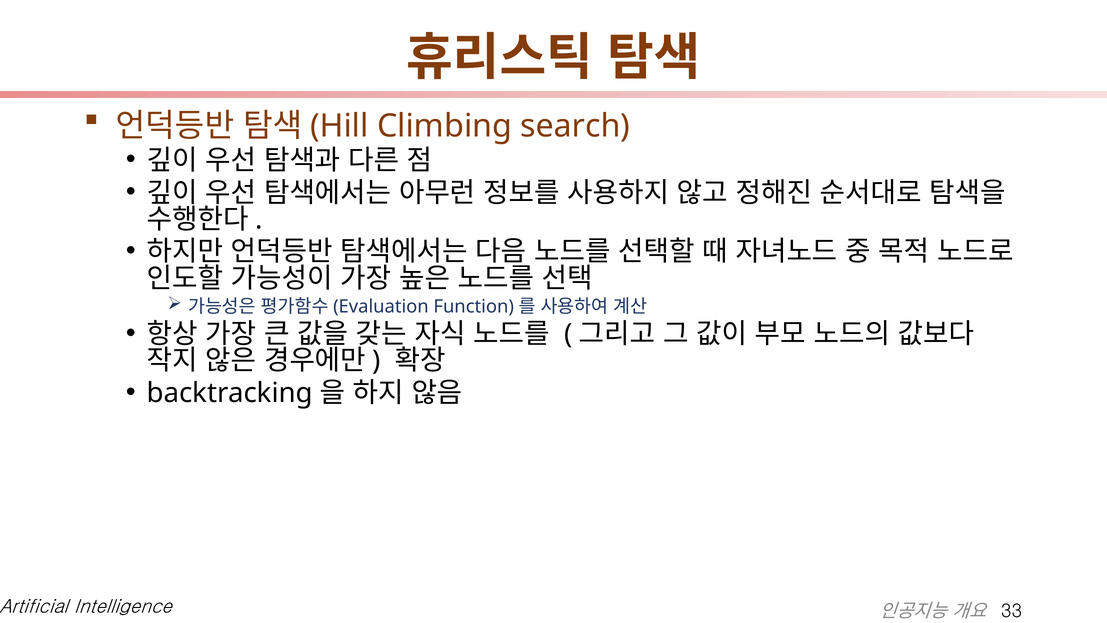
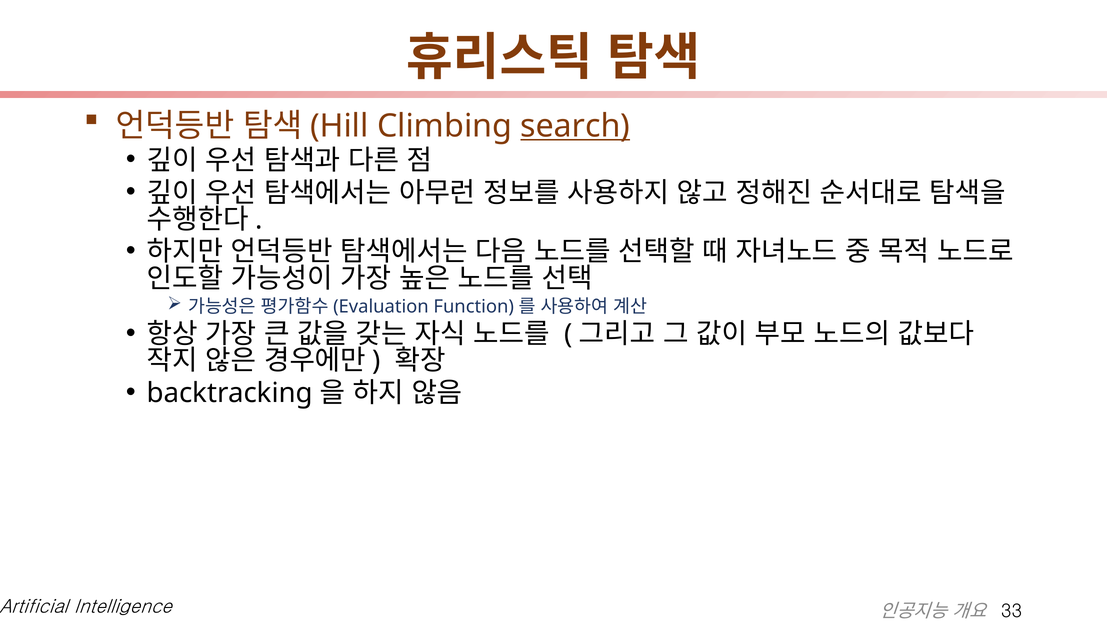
search underline: none -> present (575, 126)
